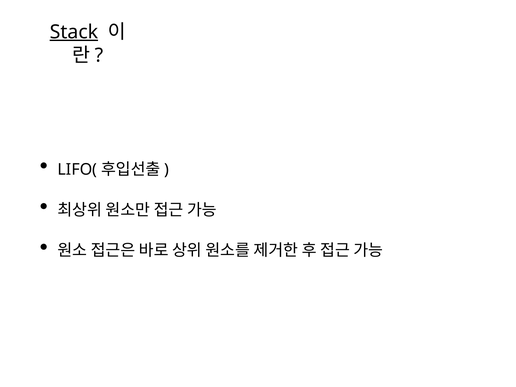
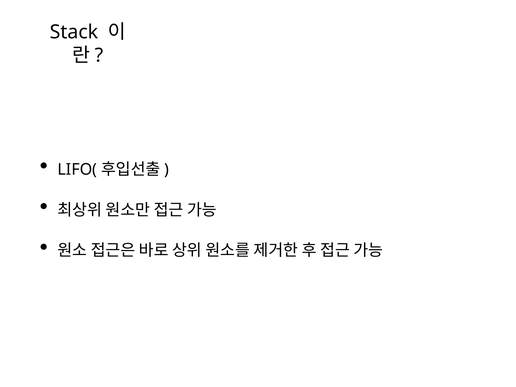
Stack underline: present -> none (74, 32)
